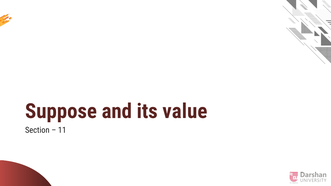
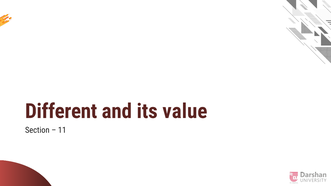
Suppose: Suppose -> Different (61, 111)
